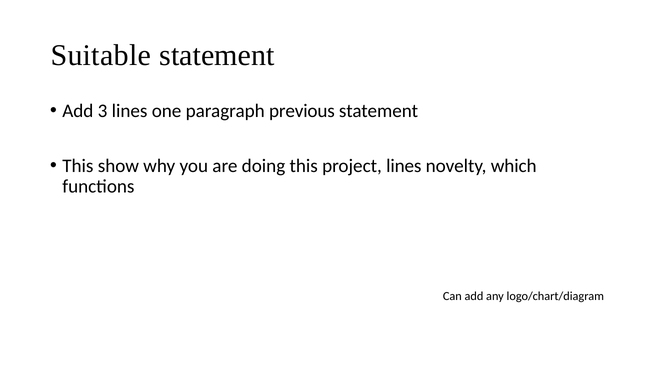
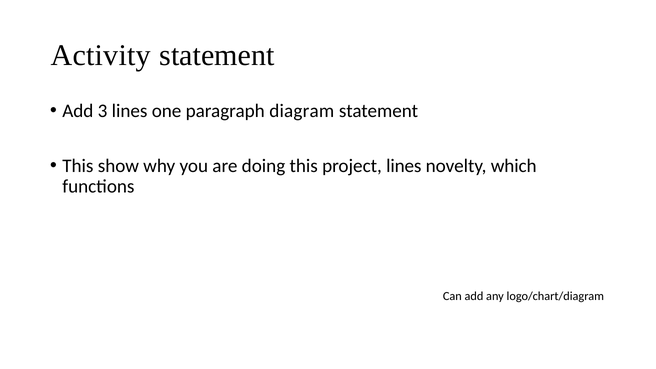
Suitable: Suitable -> Activity (101, 55)
previous: previous -> diagram (302, 111)
